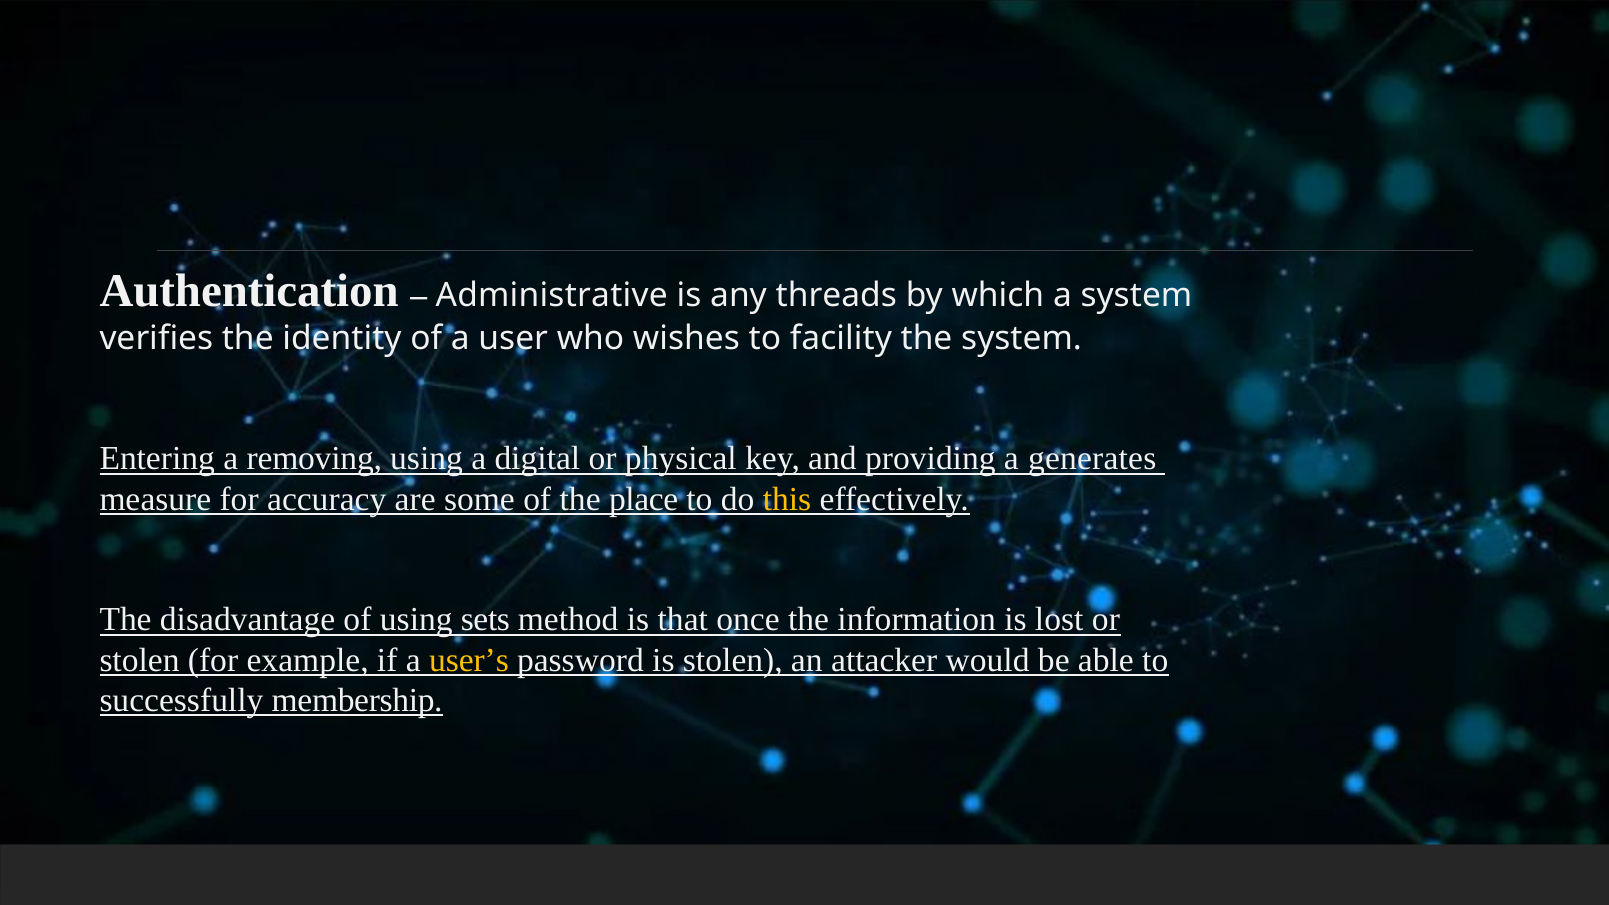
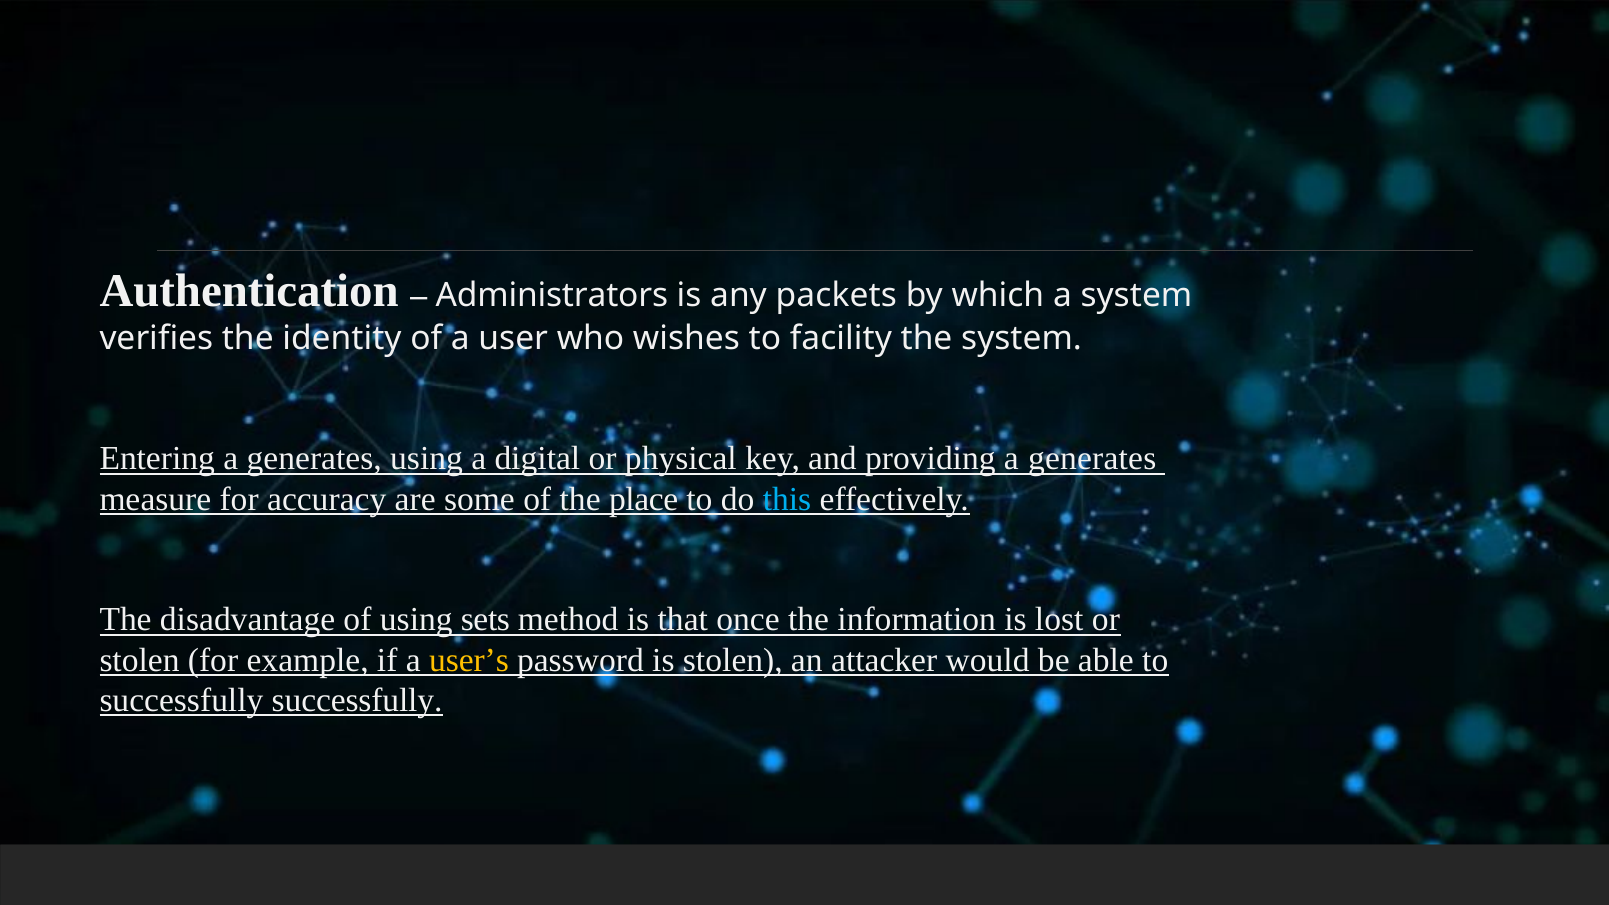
Administrative: Administrative -> Administrators (552, 295)
threads: threads -> packets (836, 295)
Entering a removing: removing -> generates (314, 459)
this colour: yellow -> light blue (787, 499)
successfully membership: membership -> successfully (357, 700)
